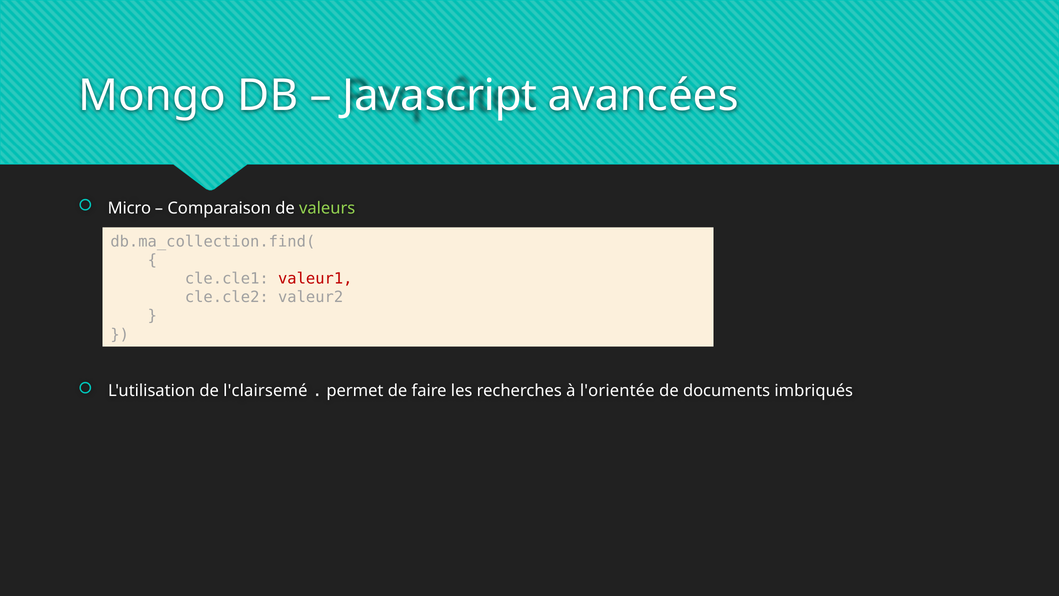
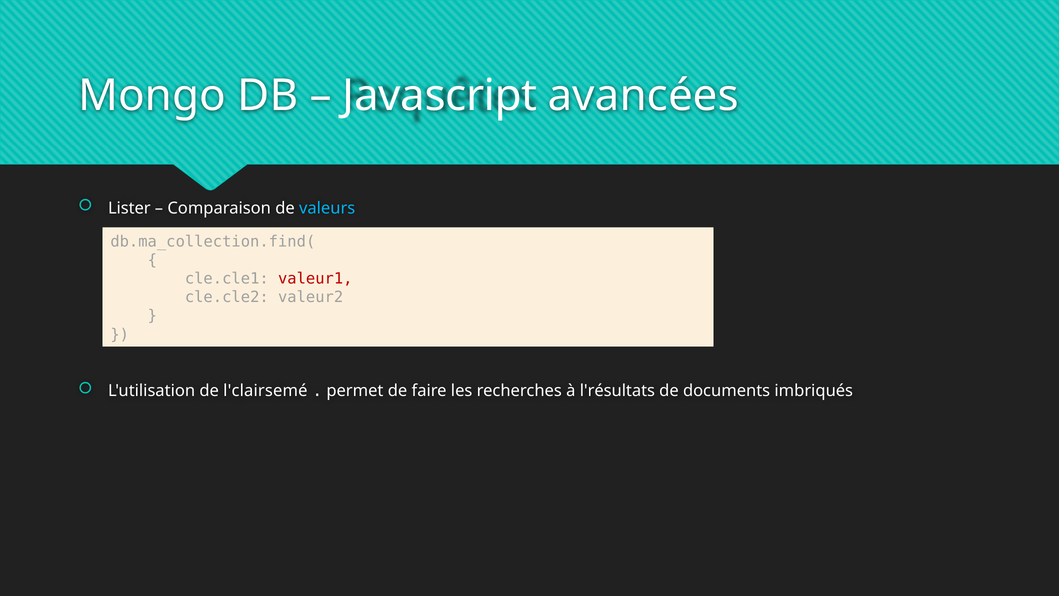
Micro: Micro -> Lister (129, 208)
valeurs colour: light green -> light blue (327, 208)
l'orientée: l'orientée -> l'résultats (617, 391)
